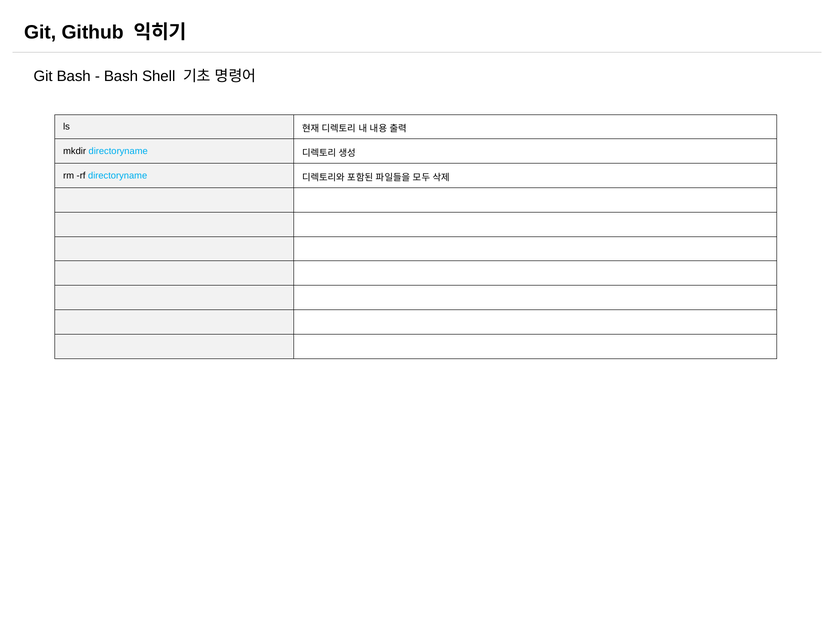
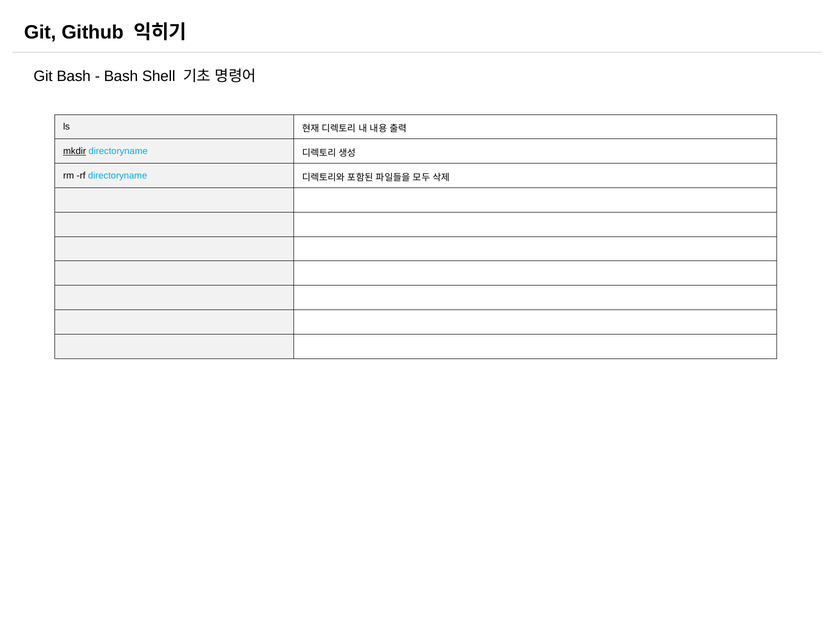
mkdir underline: none -> present (75, 151)
